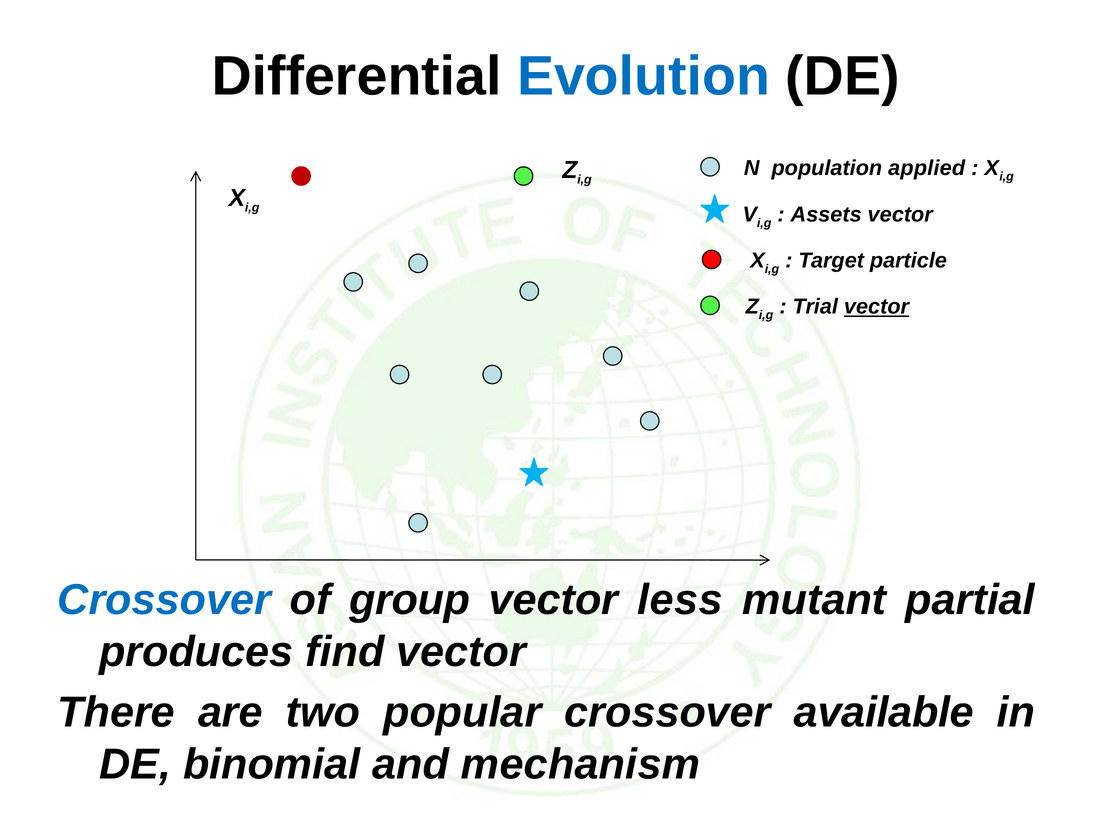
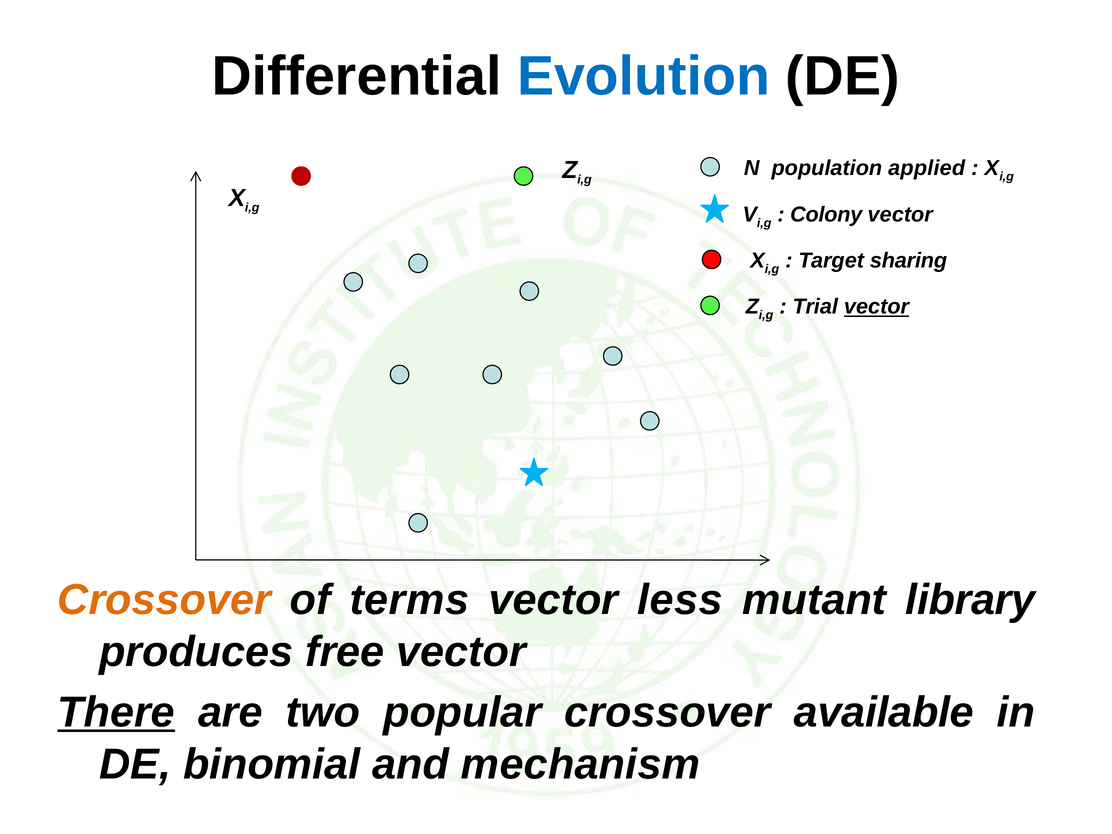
Assets: Assets -> Colony (826, 215)
particle: particle -> sharing (909, 261)
Crossover colour: blue -> orange (164, 600)
group: group -> terms (409, 600)
partial: partial -> library (970, 600)
find: find -> free (345, 652)
There underline: none -> present (116, 712)
